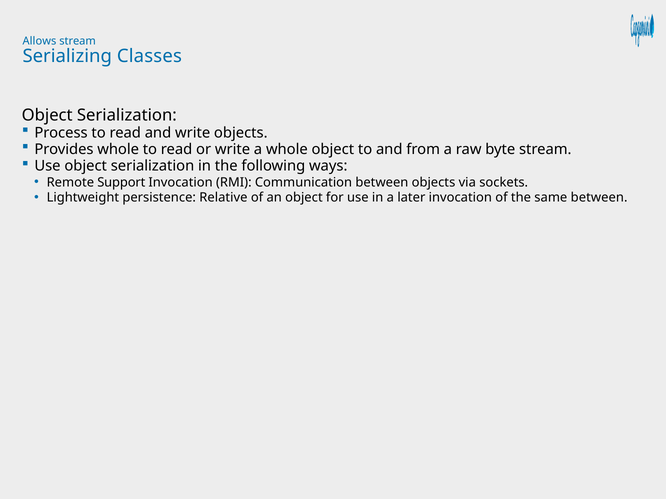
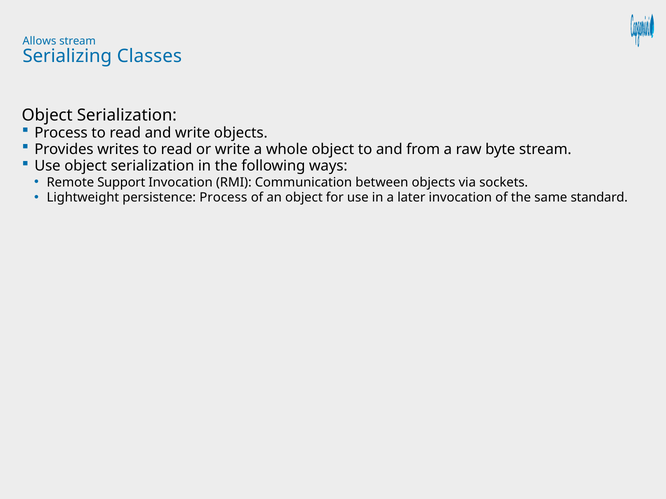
Provides whole: whole -> writes (118, 150)
persistence Relative: Relative -> Process (223, 198)
same between: between -> standard (599, 198)
